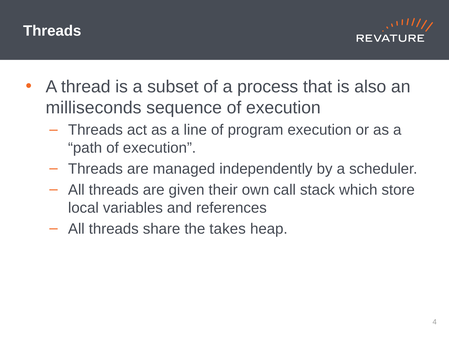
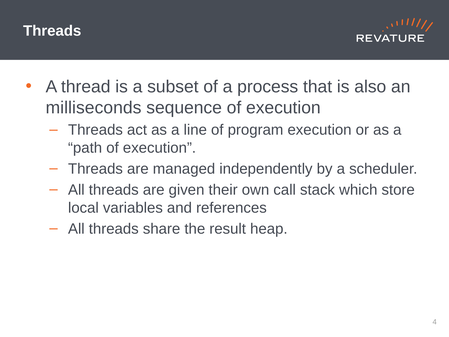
takes: takes -> result (228, 229)
